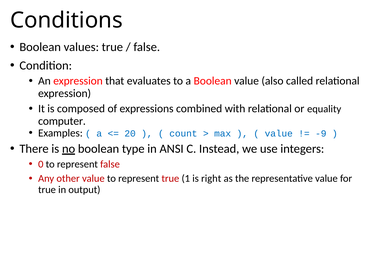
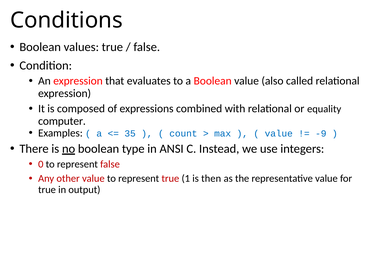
20: 20 -> 35 (130, 134)
right: right -> then (211, 179)
